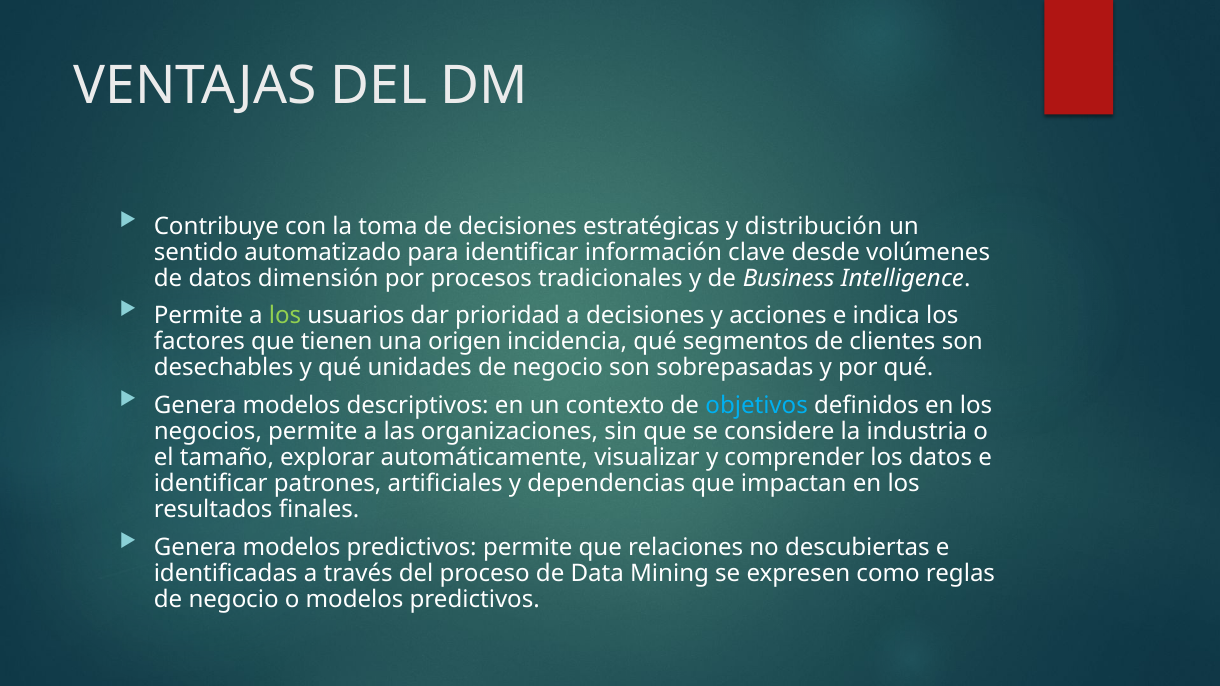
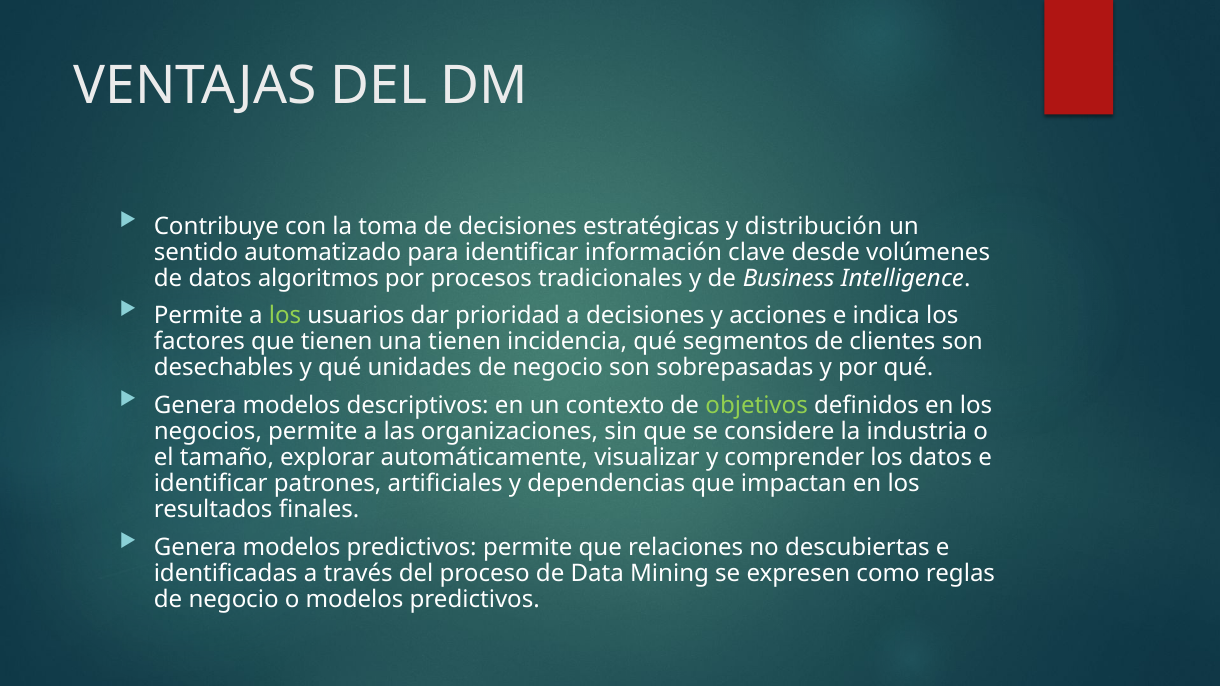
dimensión: dimensión -> algoritmos (318, 278)
una origen: origen -> tienen (465, 342)
objetivos colour: light blue -> light green (757, 406)
